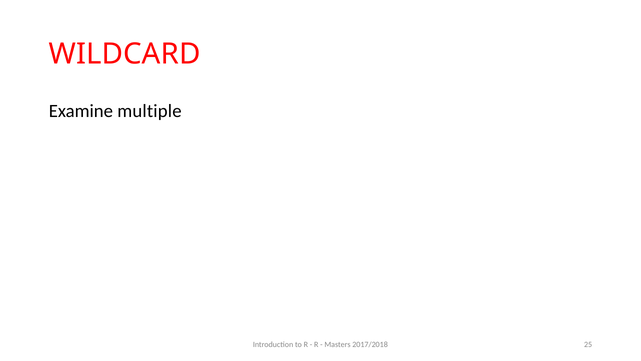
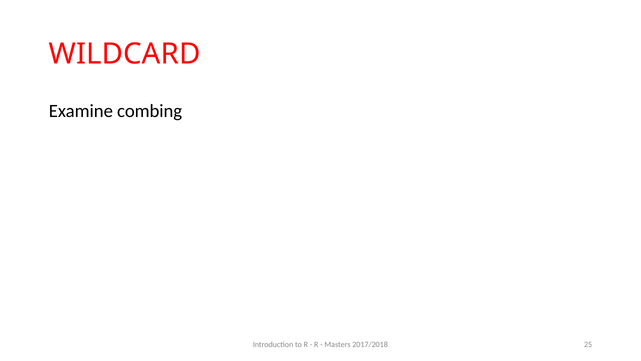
multiple: multiple -> combing (150, 111)
